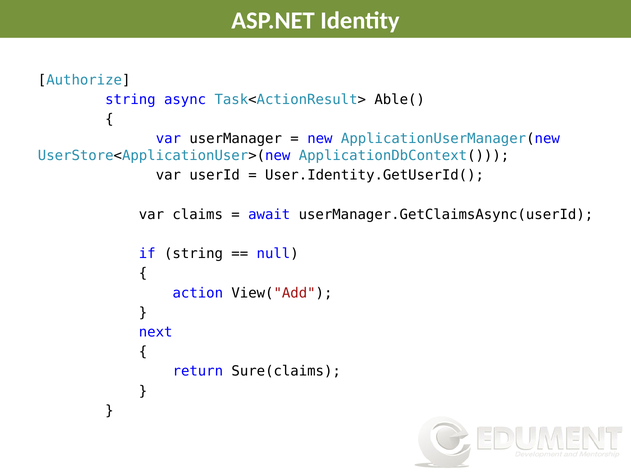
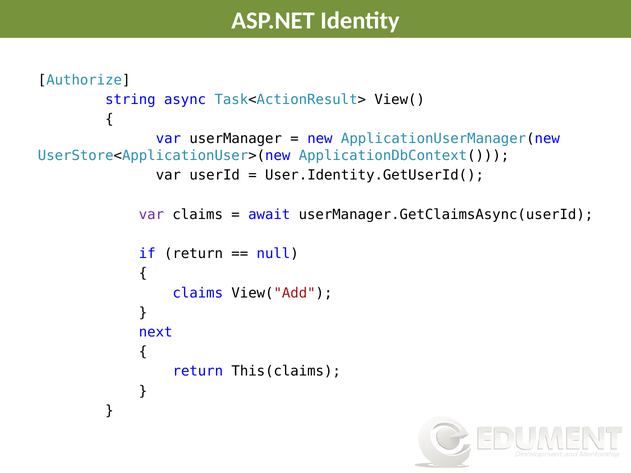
Able(: Able( -> View( (400, 100)
var colour: black -> purple (151, 215)
if string: string -> return (194, 254)
action: action -> claims (198, 293)
Sure(claims: Sure(claims -> This(claims (286, 372)
